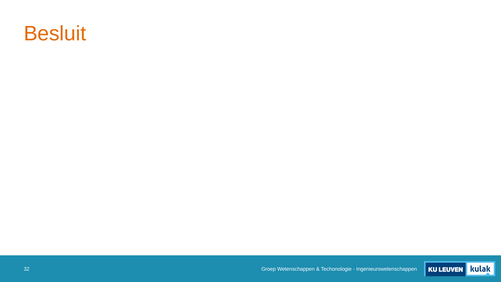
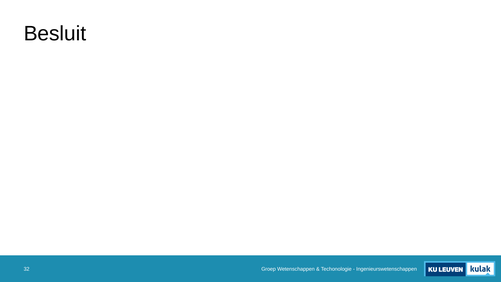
Besluit colour: orange -> black (55, 34)
